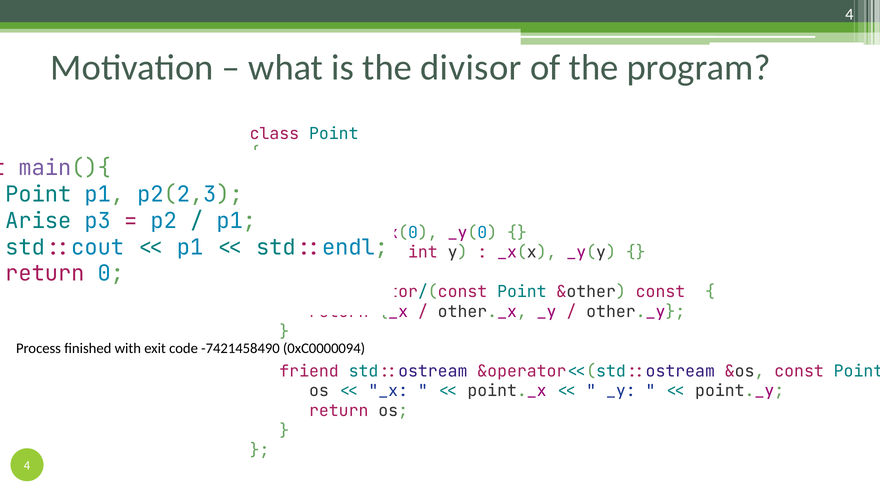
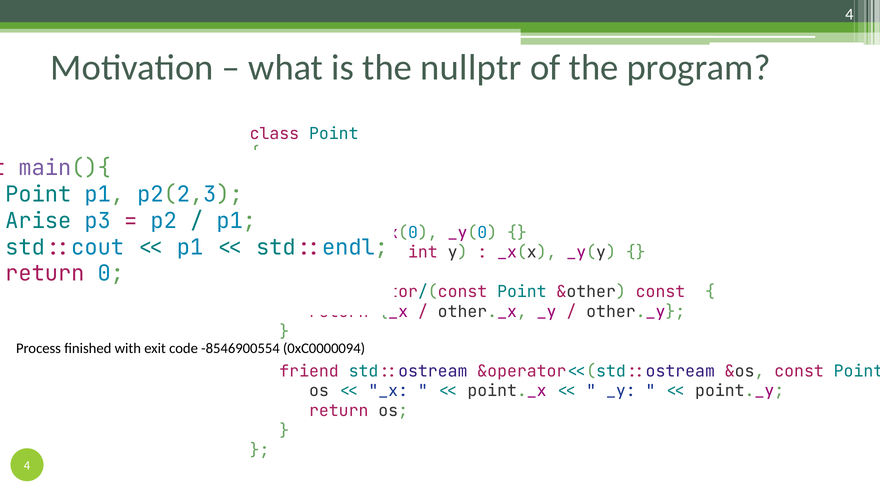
divisor: divisor -> nullptr (471, 68)
-7421458490: -7421458490 -> -8546900554 (240, 348)
